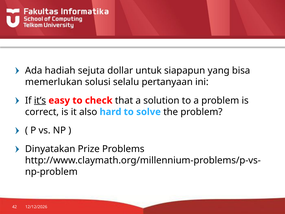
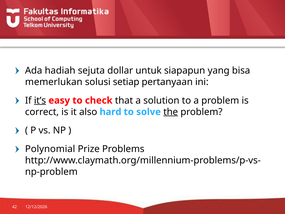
selalu: selalu -> setiap (126, 82)
the underline: none -> present (171, 112)
Dinyatakan: Dinyatakan -> Polynomial (50, 149)
